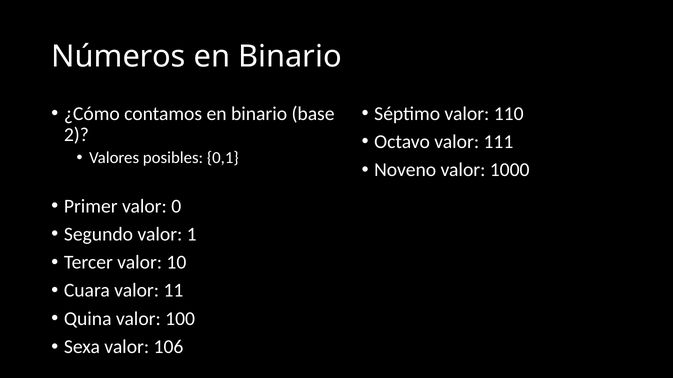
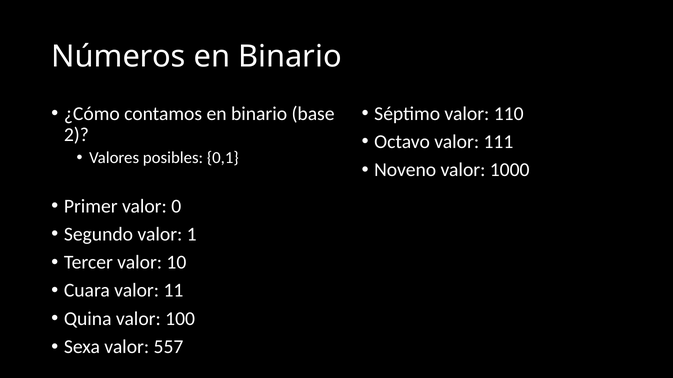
106: 106 -> 557 (168, 347)
